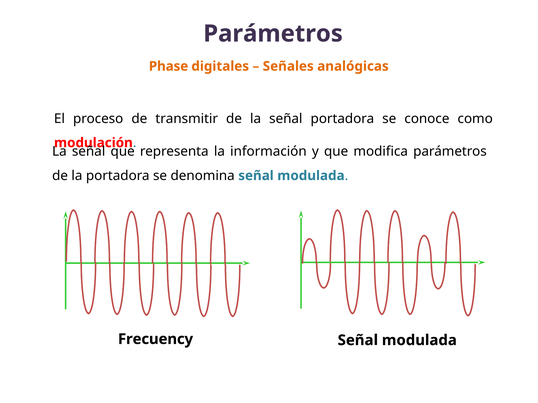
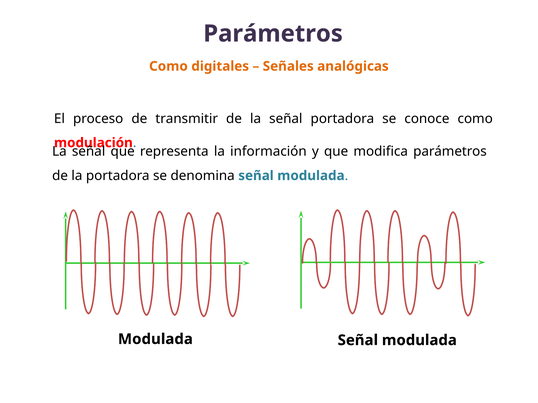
Phase: Phase -> Como (168, 66)
Frecuency: Frecuency -> Modulada (155, 340)
